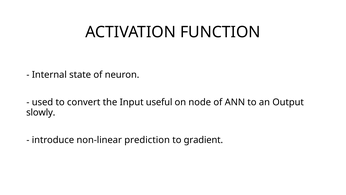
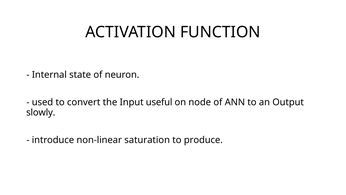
prediction: prediction -> saturation (147, 140)
gradient: gradient -> produce (203, 140)
